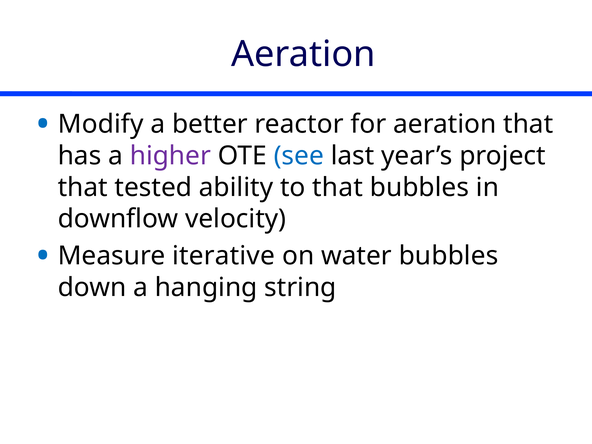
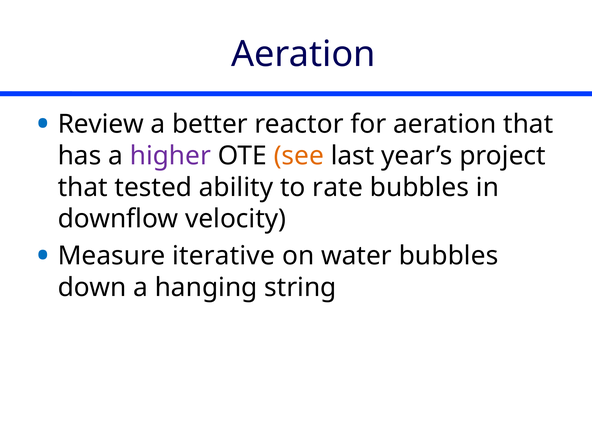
Modify: Modify -> Review (101, 124)
see colour: blue -> orange (299, 156)
to that: that -> rate (338, 187)
